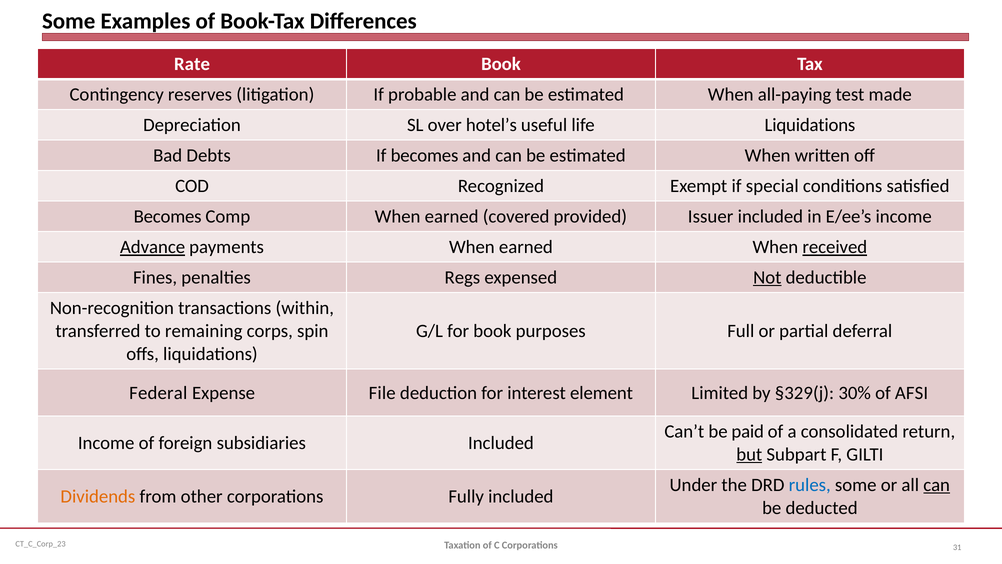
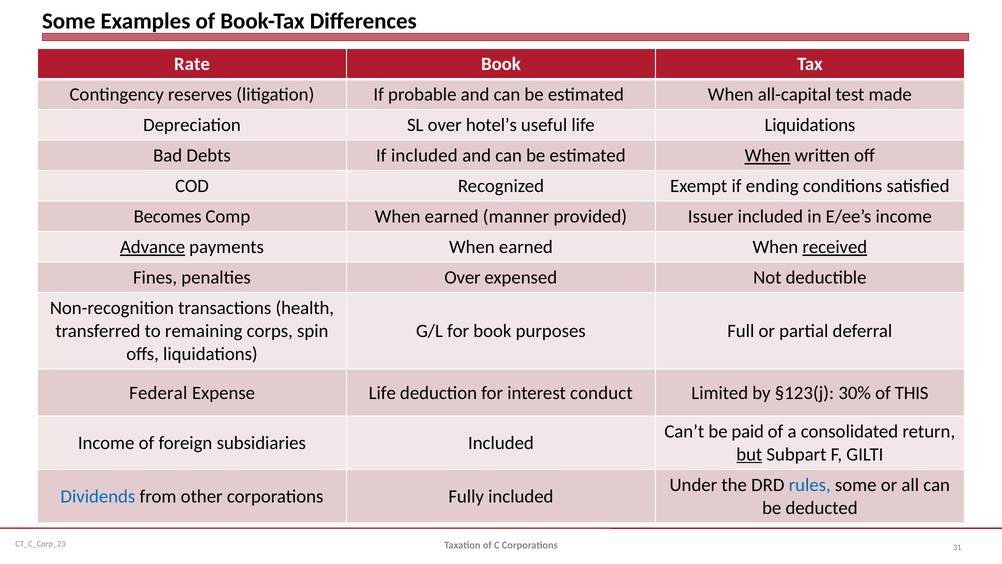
all-paying: all-paying -> all-capital (795, 95)
If becomes: becomes -> included (424, 156)
When underline: none -> present (768, 156)
special: special -> ending (772, 186)
covered: covered -> manner (516, 216)
penalties Regs: Regs -> Over (462, 277)
Not underline: present -> none (767, 277)
within: within -> health (305, 308)
Expense File: File -> Life (382, 393)
element: element -> conduct (601, 393)
§329(j: §329(j -> §123(j (804, 393)
AFSI: AFSI -> THIS (912, 393)
can underline: present -> none (937, 485)
Dividends colour: orange -> blue (98, 496)
